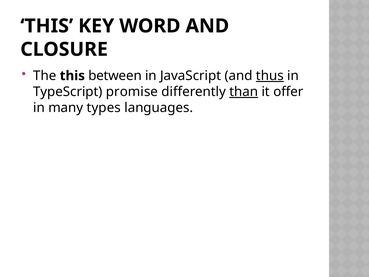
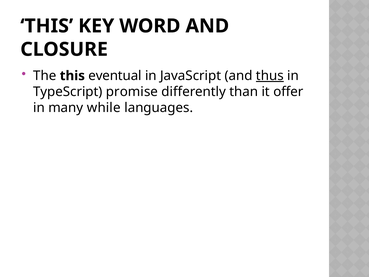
between: between -> eventual (115, 76)
than underline: present -> none (244, 92)
types: types -> while (104, 108)
